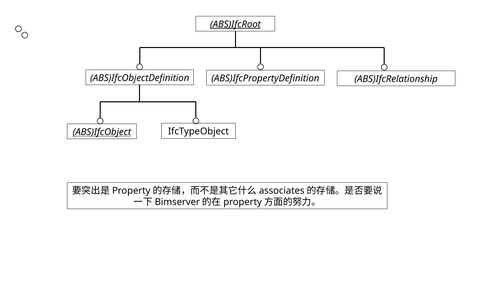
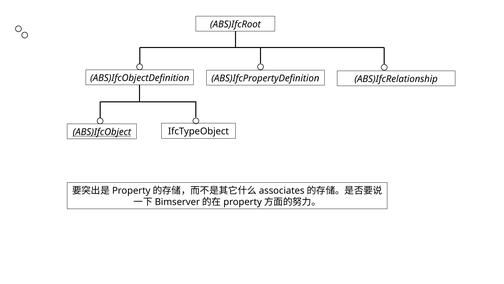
ABS)IfcRoot underline: present -> none (235, 24)
